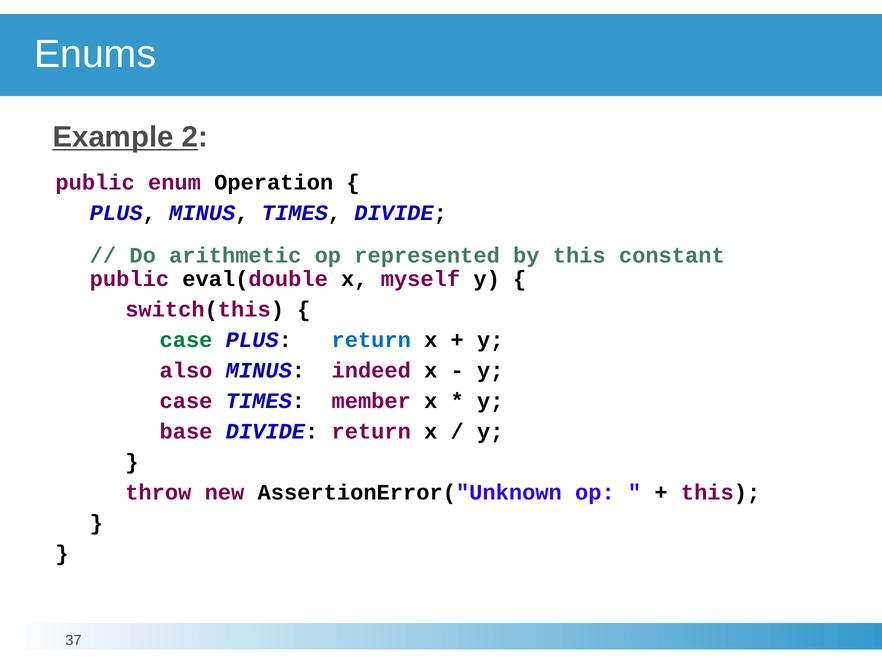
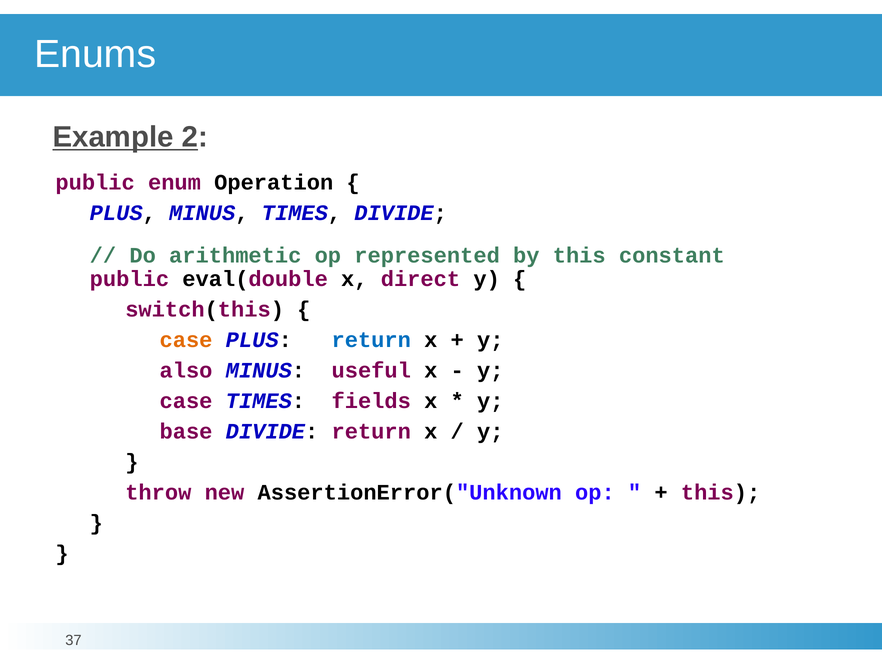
myself: myself -> direct (420, 279)
case colour: green -> orange (186, 340)
indeed: indeed -> useful (371, 370)
member: member -> fields (371, 401)
